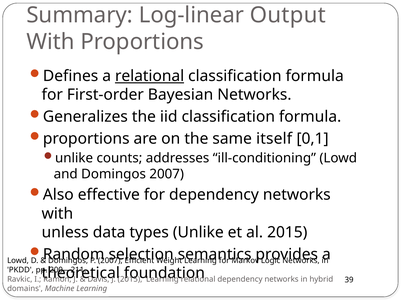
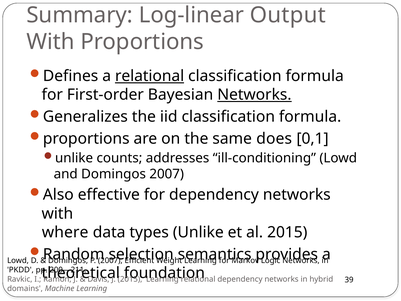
Networks underline: none -> present (254, 95)
itself: itself -> does (274, 139)
unless: unless -> where (65, 232)
